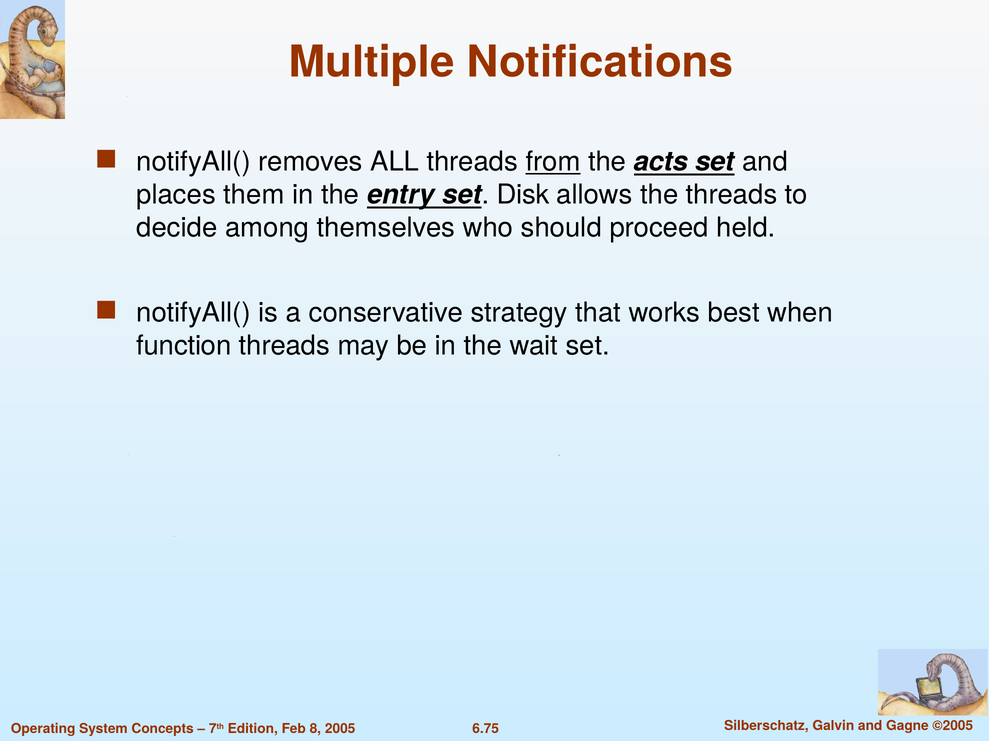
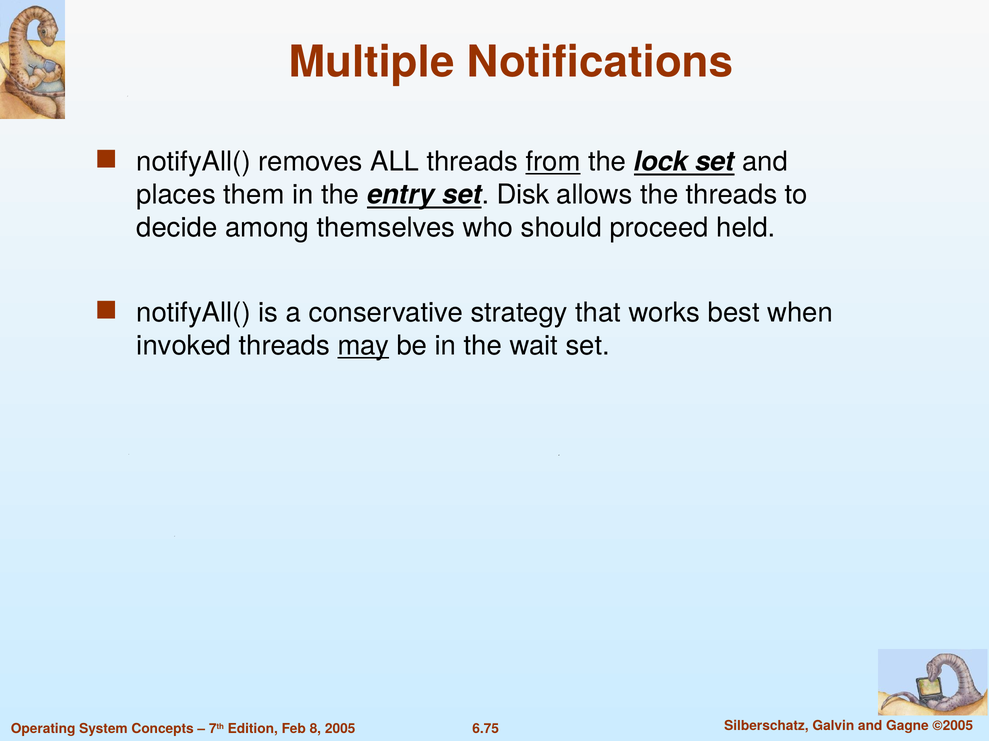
acts: acts -> lock (661, 162)
function: function -> invoked (184, 346)
may underline: none -> present (363, 346)
